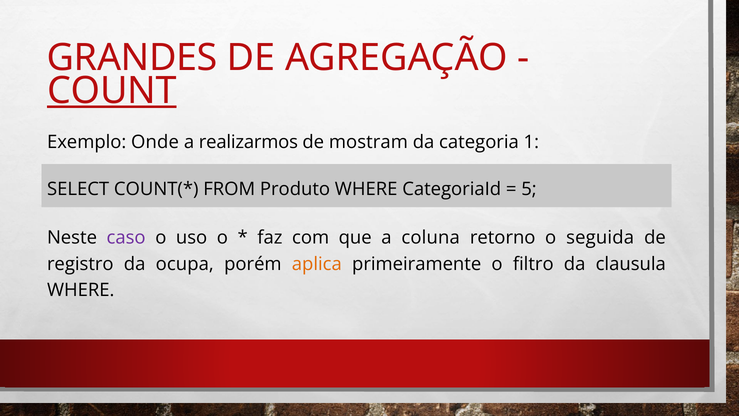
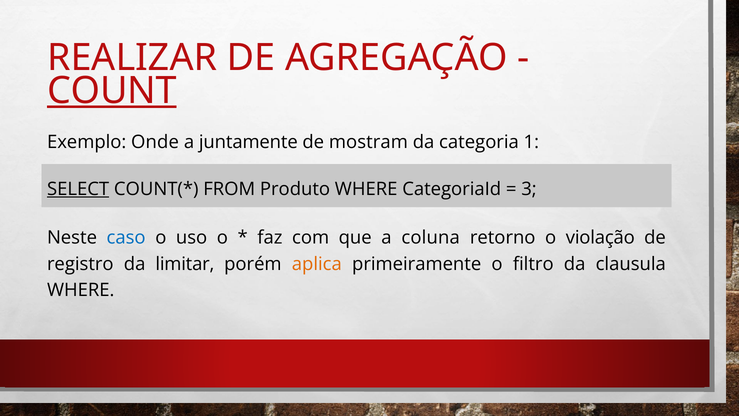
GRANDES: GRANDES -> REALIZAR (132, 58)
realizarmos: realizarmos -> juntamente (248, 142)
SELECT underline: none -> present (78, 189)
5: 5 -> 3 (529, 189)
caso colour: purple -> blue (126, 238)
seguida: seguida -> violação (600, 238)
ocupa: ocupa -> limitar (185, 264)
